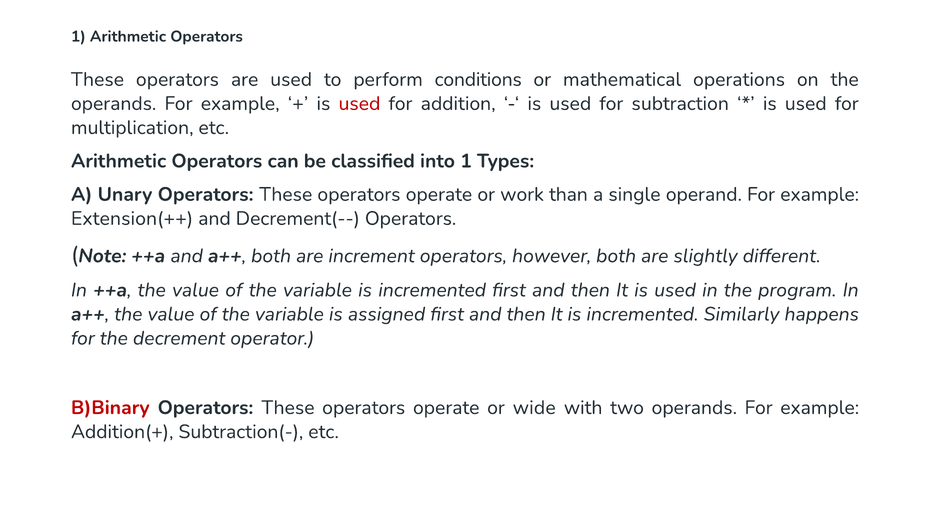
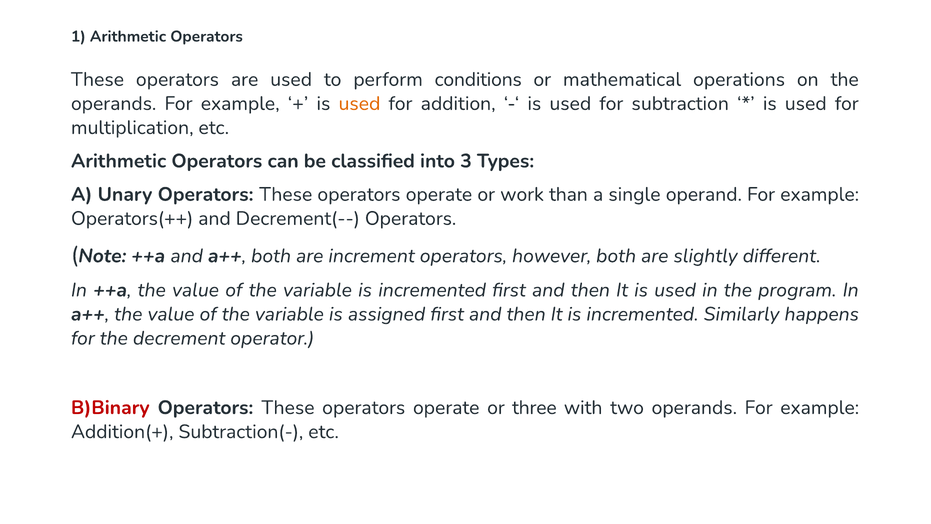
used colour: red -> orange (359, 103)
into 1: 1 -> 3 (466, 161)
Extension(++: Extension(++ -> Operators(++ (132, 218)
wide: wide -> three (534, 407)
